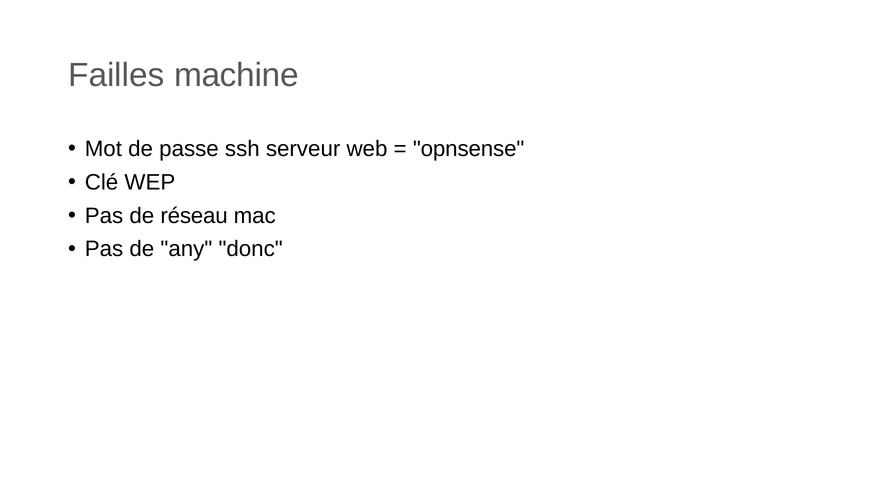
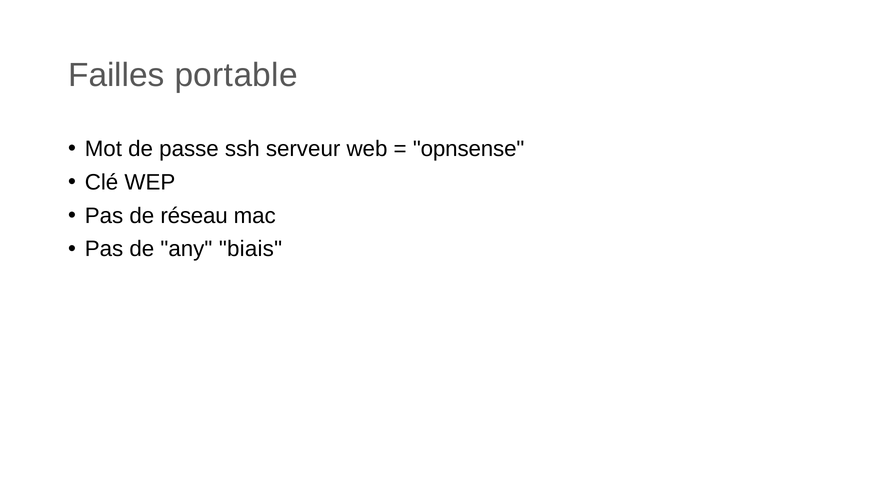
machine: machine -> portable (236, 75)
donc: donc -> biais (251, 249)
